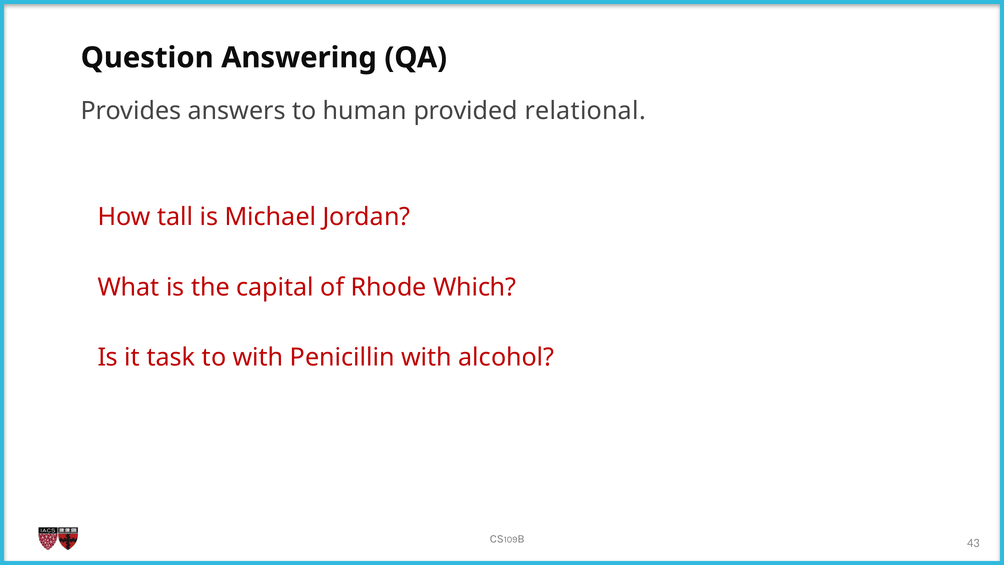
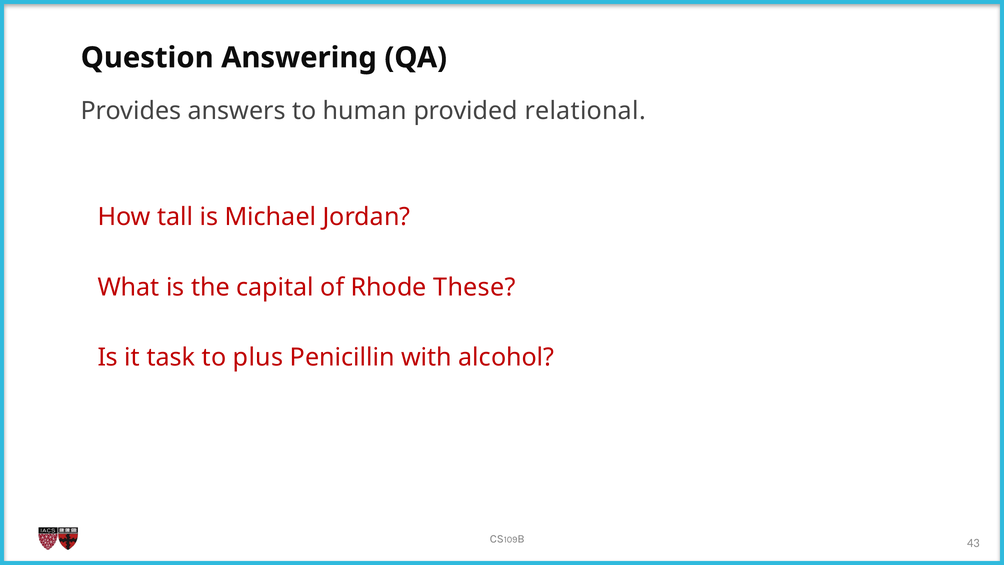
Which: Which -> These (474, 287)
to with: with -> plus (258, 358)
